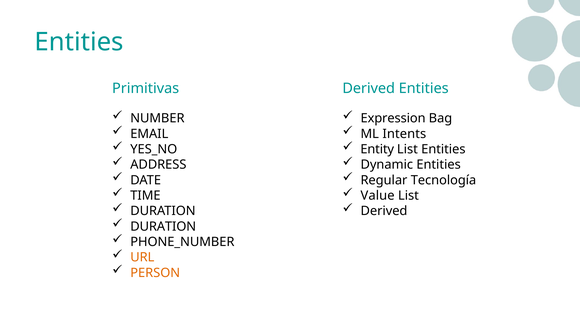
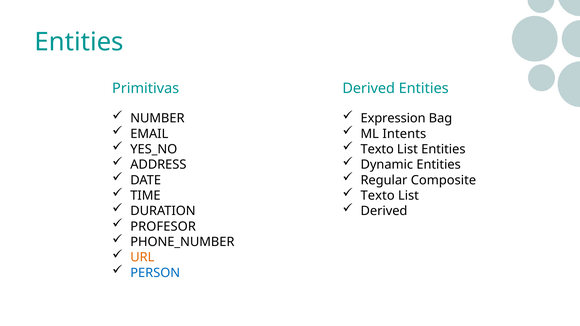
Entity: Entity -> Texto (377, 149)
Tecnología: Tecnología -> Composite (443, 180)
Value: Value -> Texto (378, 196)
DURATION: DURATION -> PROFESOR (163, 227)
PERSON colour: orange -> blue (155, 273)
